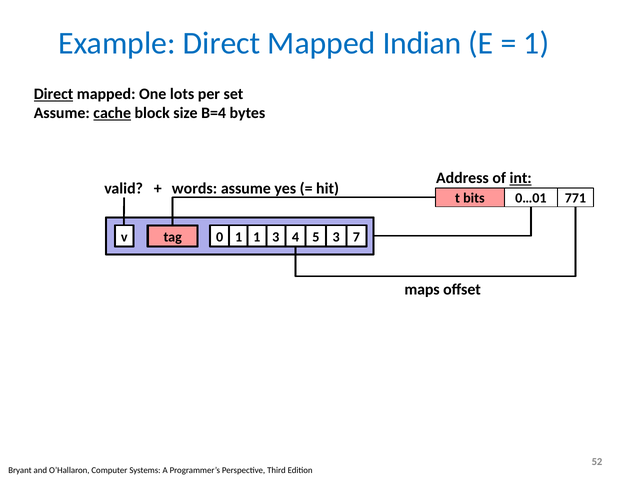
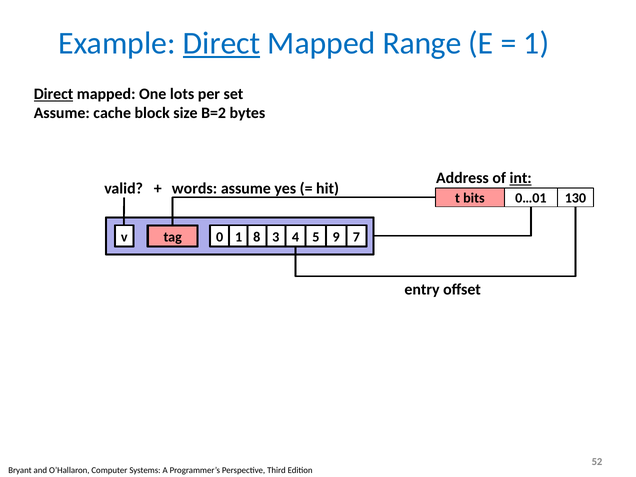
Direct underline: none -> present (222, 43)
Indian: Indian -> Range (422, 43)
cache underline: present -> none (112, 113)
B=4: B=4 -> B=2 (214, 113)
771: 771 -> 130 (575, 198)
1 1: 1 -> 8 (257, 237)
3 3: 3 -> 9 (336, 237)
maps: maps -> entry (422, 289)
